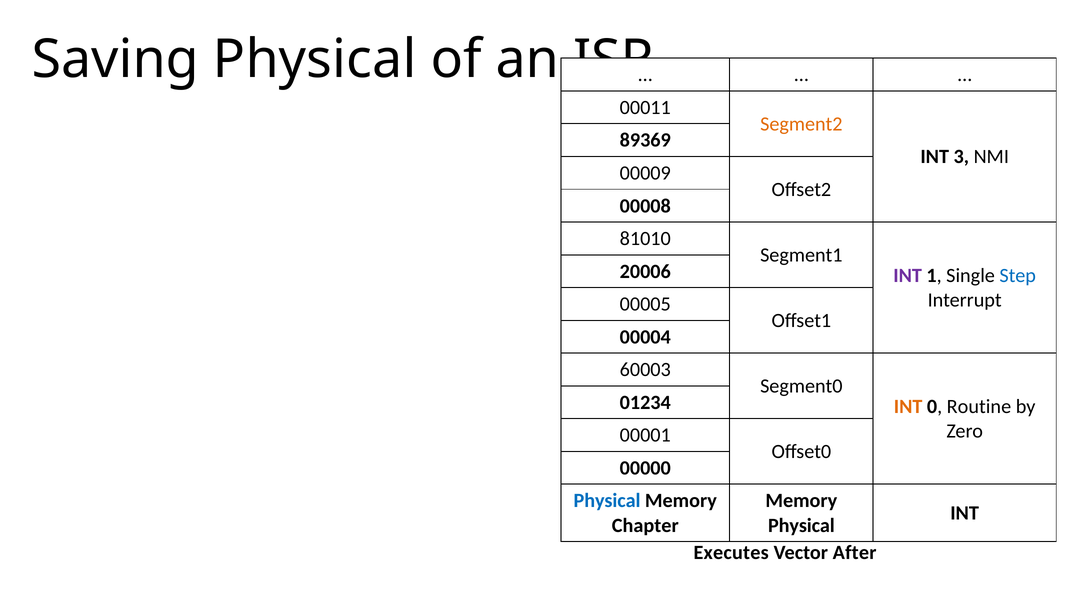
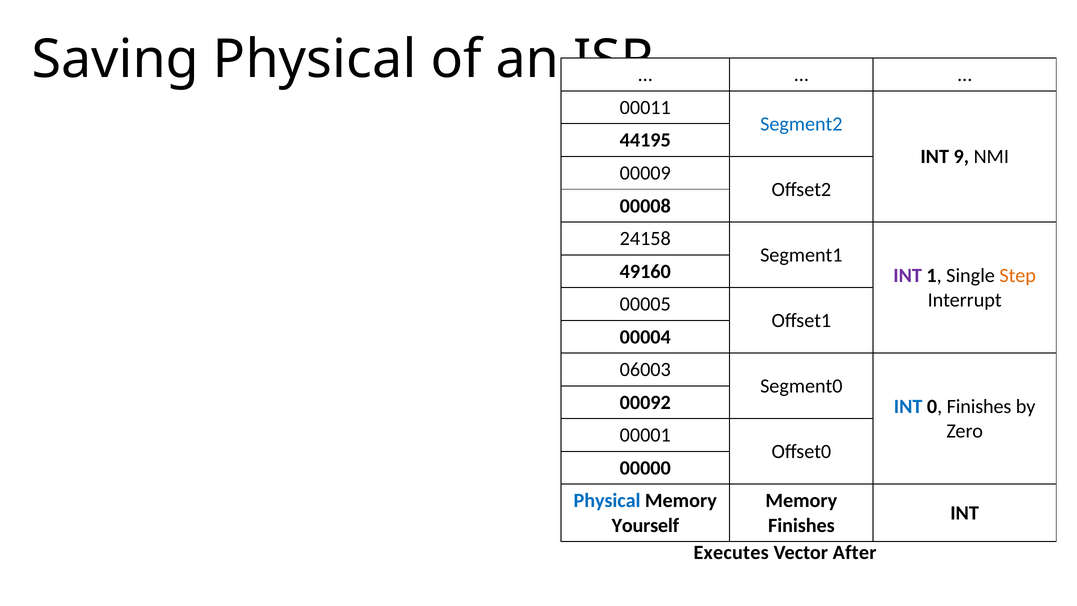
Segment2 colour: orange -> blue (801, 124)
89369: 89369 -> 44195 (645, 140)
3: 3 -> 9 (961, 157)
81010: 81010 -> 24158 (645, 239)
20006: 20006 -> 49160 (645, 271)
Step colour: blue -> orange (1018, 275)
60003: 60003 -> 06003 (645, 370)
01234: 01234 -> 00092 (645, 402)
INT colour: orange -> blue (908, 406)
0 Routine: Routine -> Finishes (979, 406)
Chapter: Chapter -> Yourself (645, 525)
Physical: Physical -> Finishes (801, 525)
